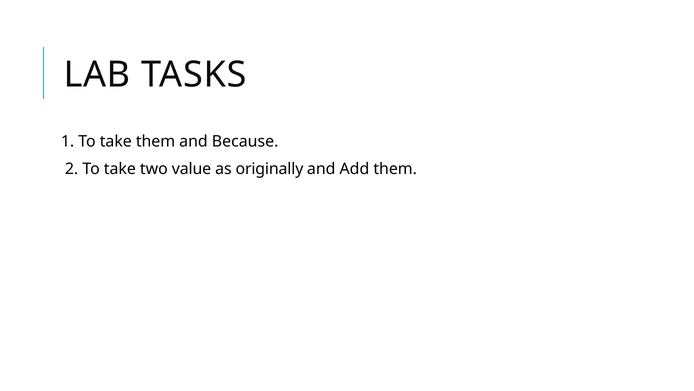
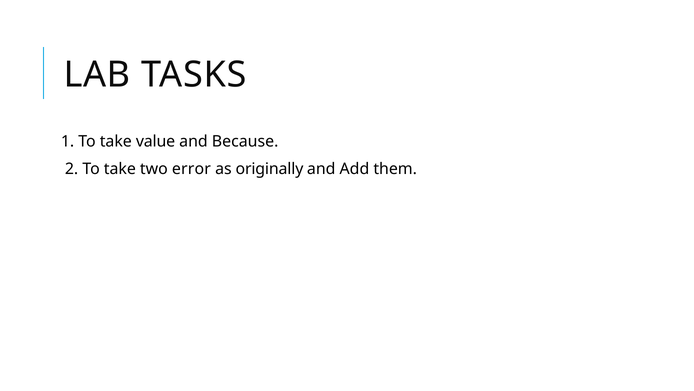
take them: them -> value (156, 141)
value: value -> error (191, 169)
